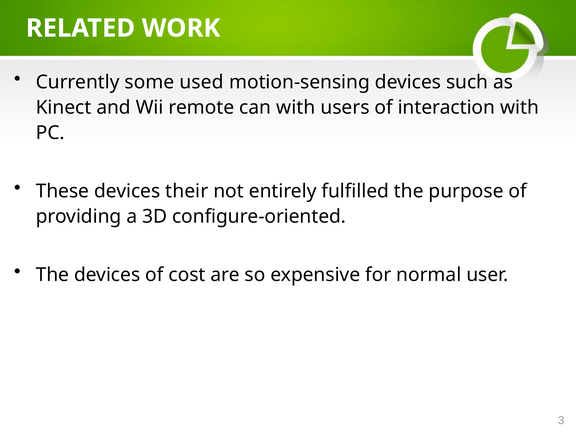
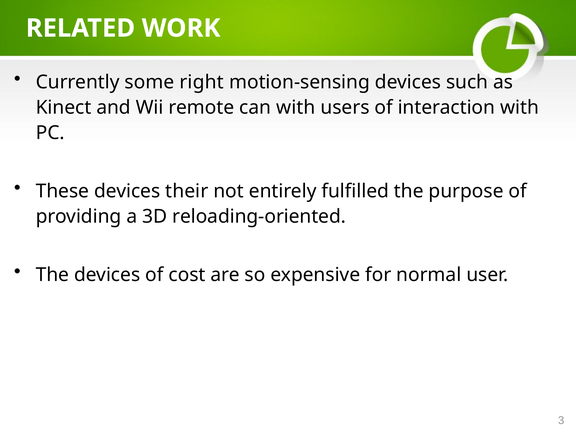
used: used -> right (202, 82)
configure-oriented: configure-oriented -> reloading-oriented (259, 216)
